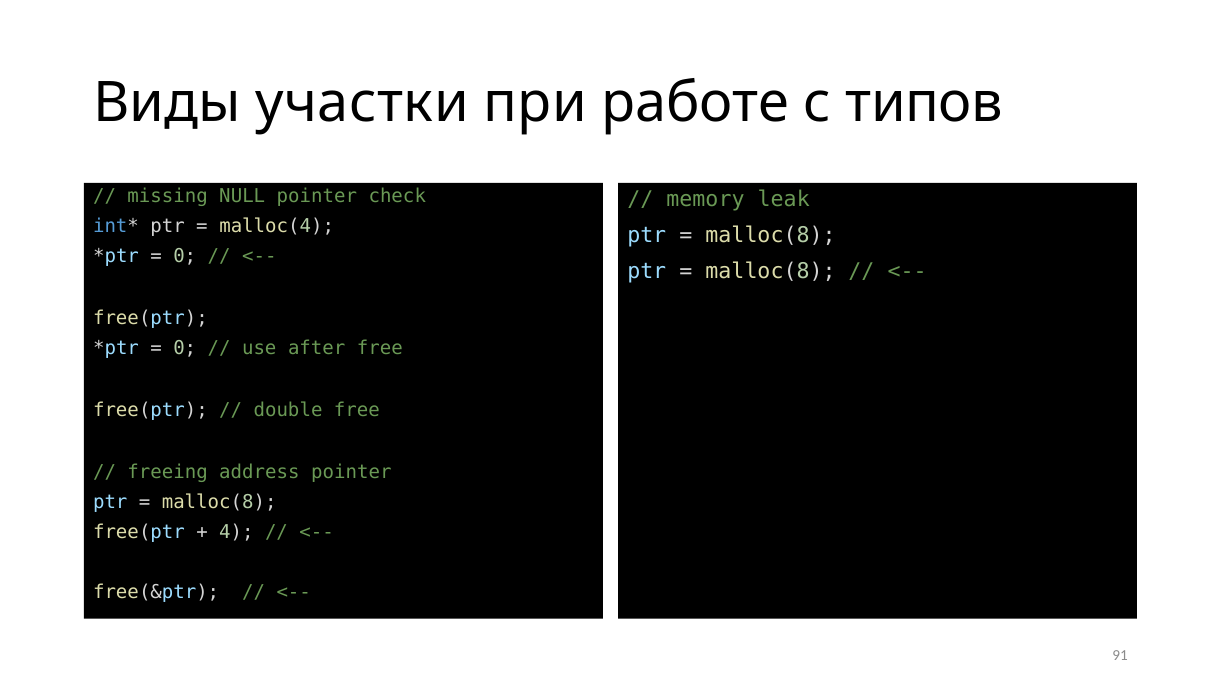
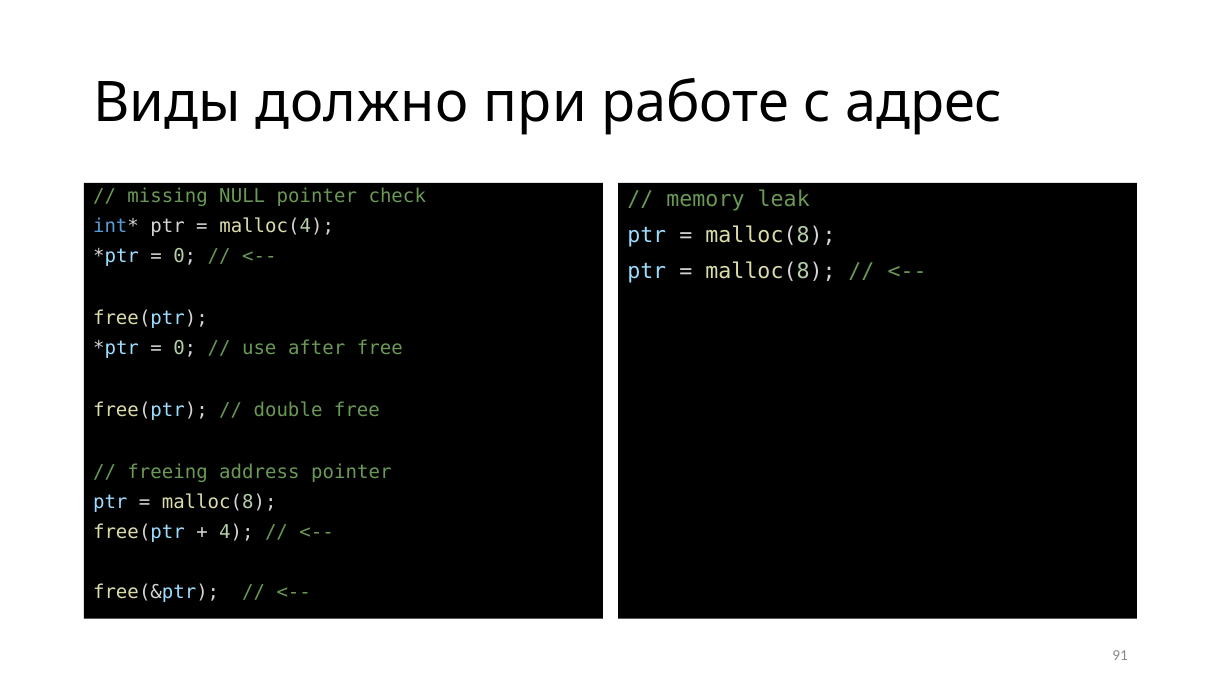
участки: участки -> должно (362, 103)
типов: типов -> адрес (924, 103)
